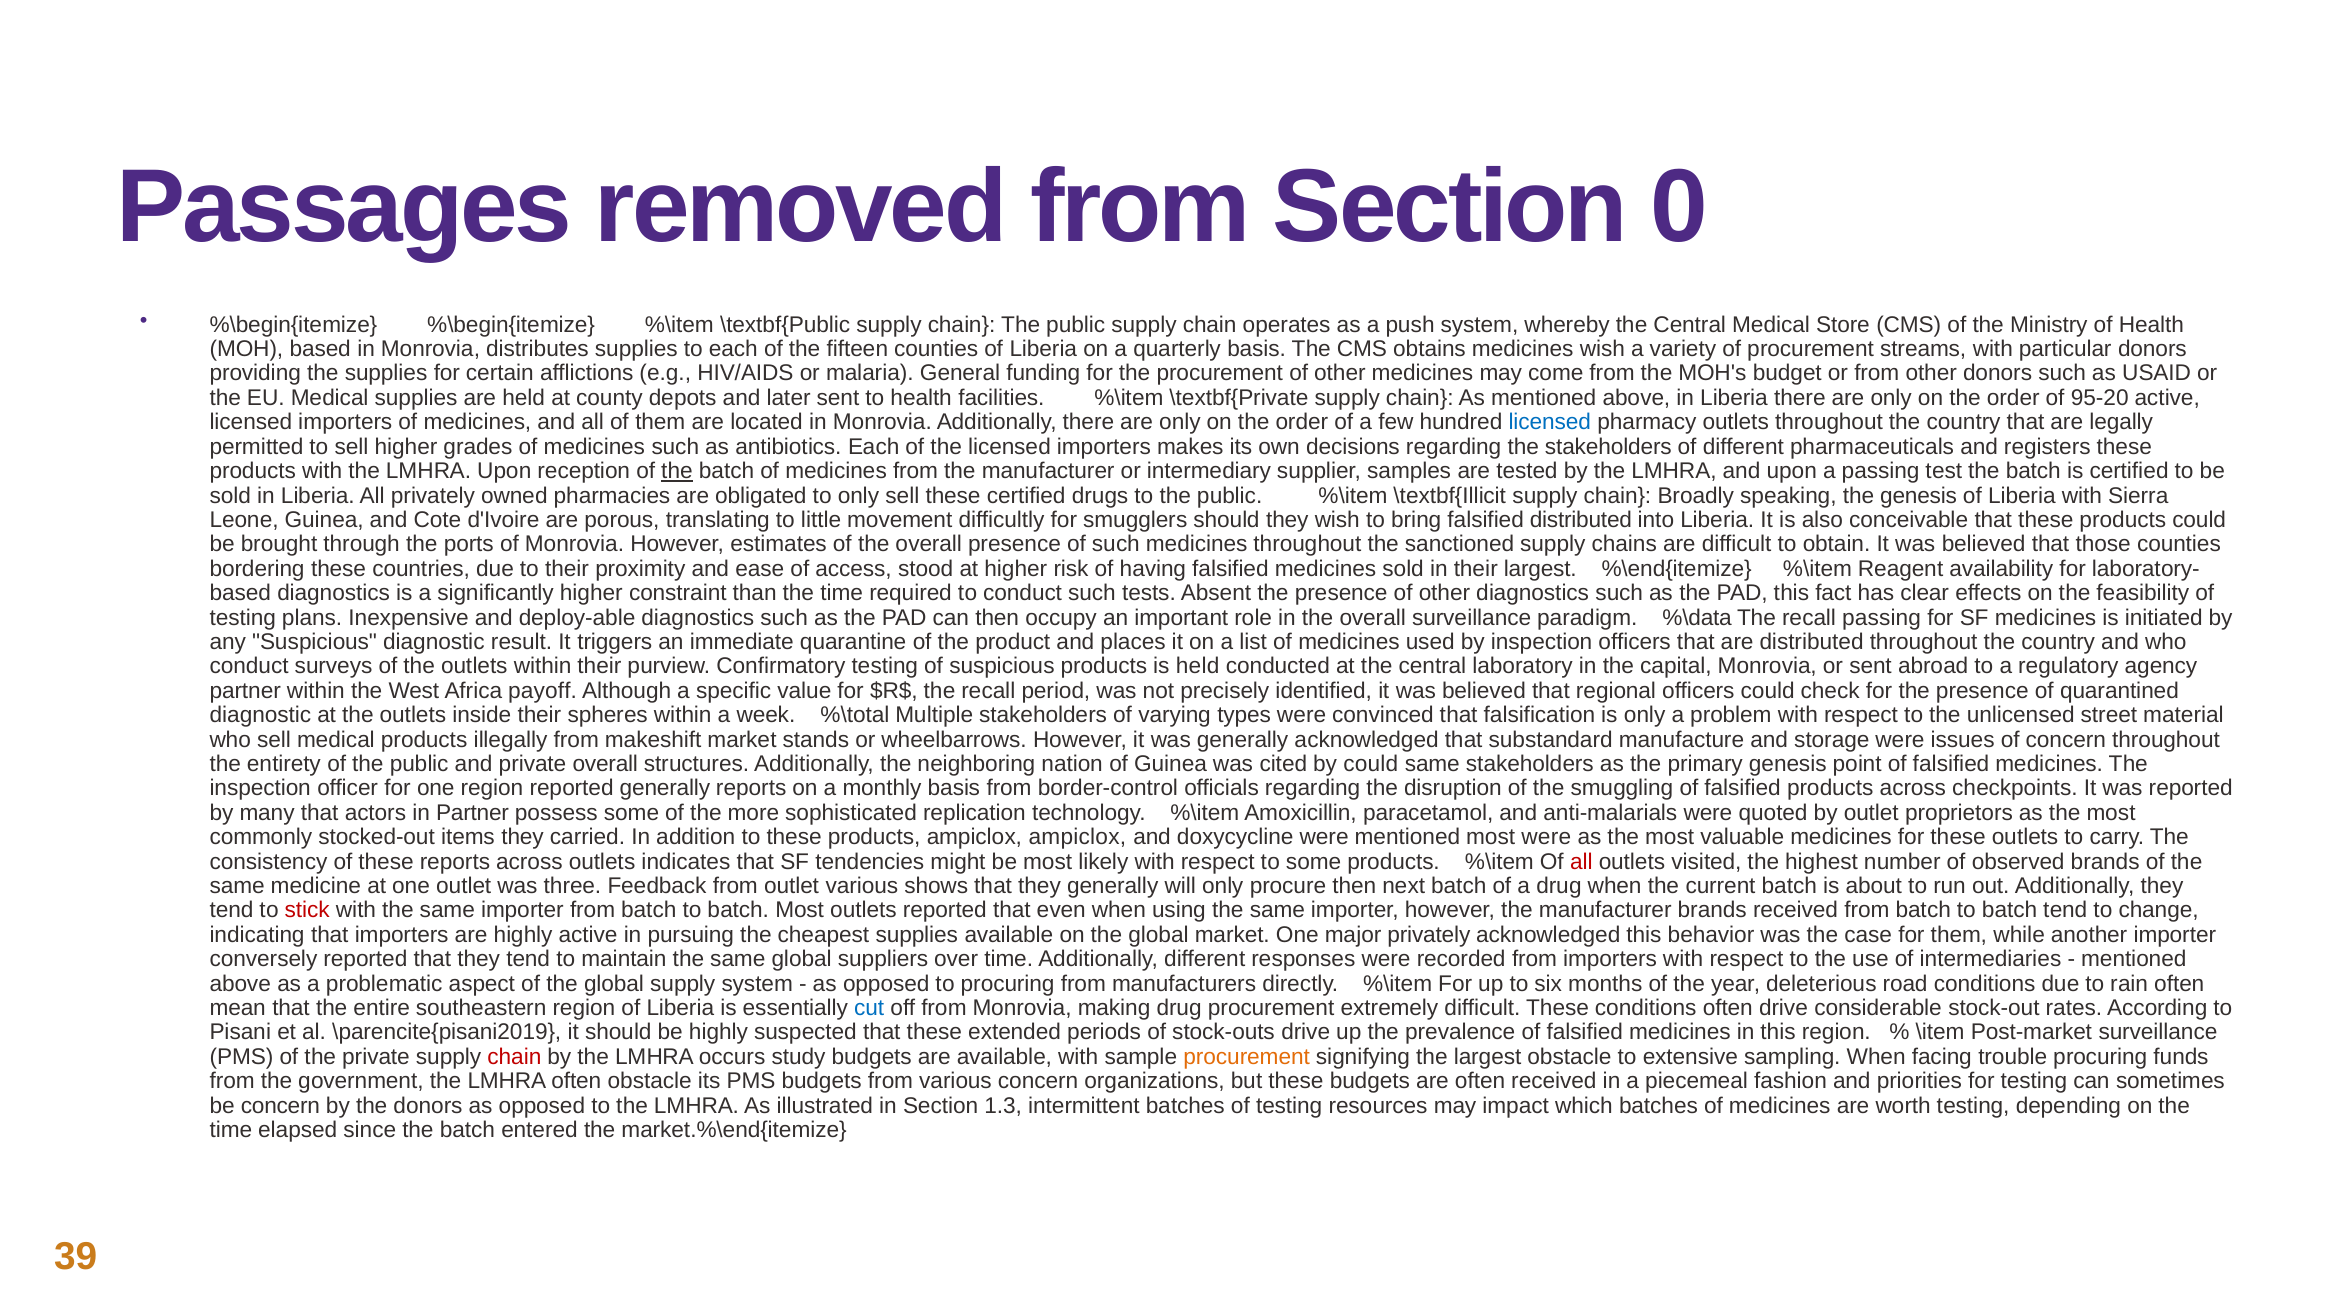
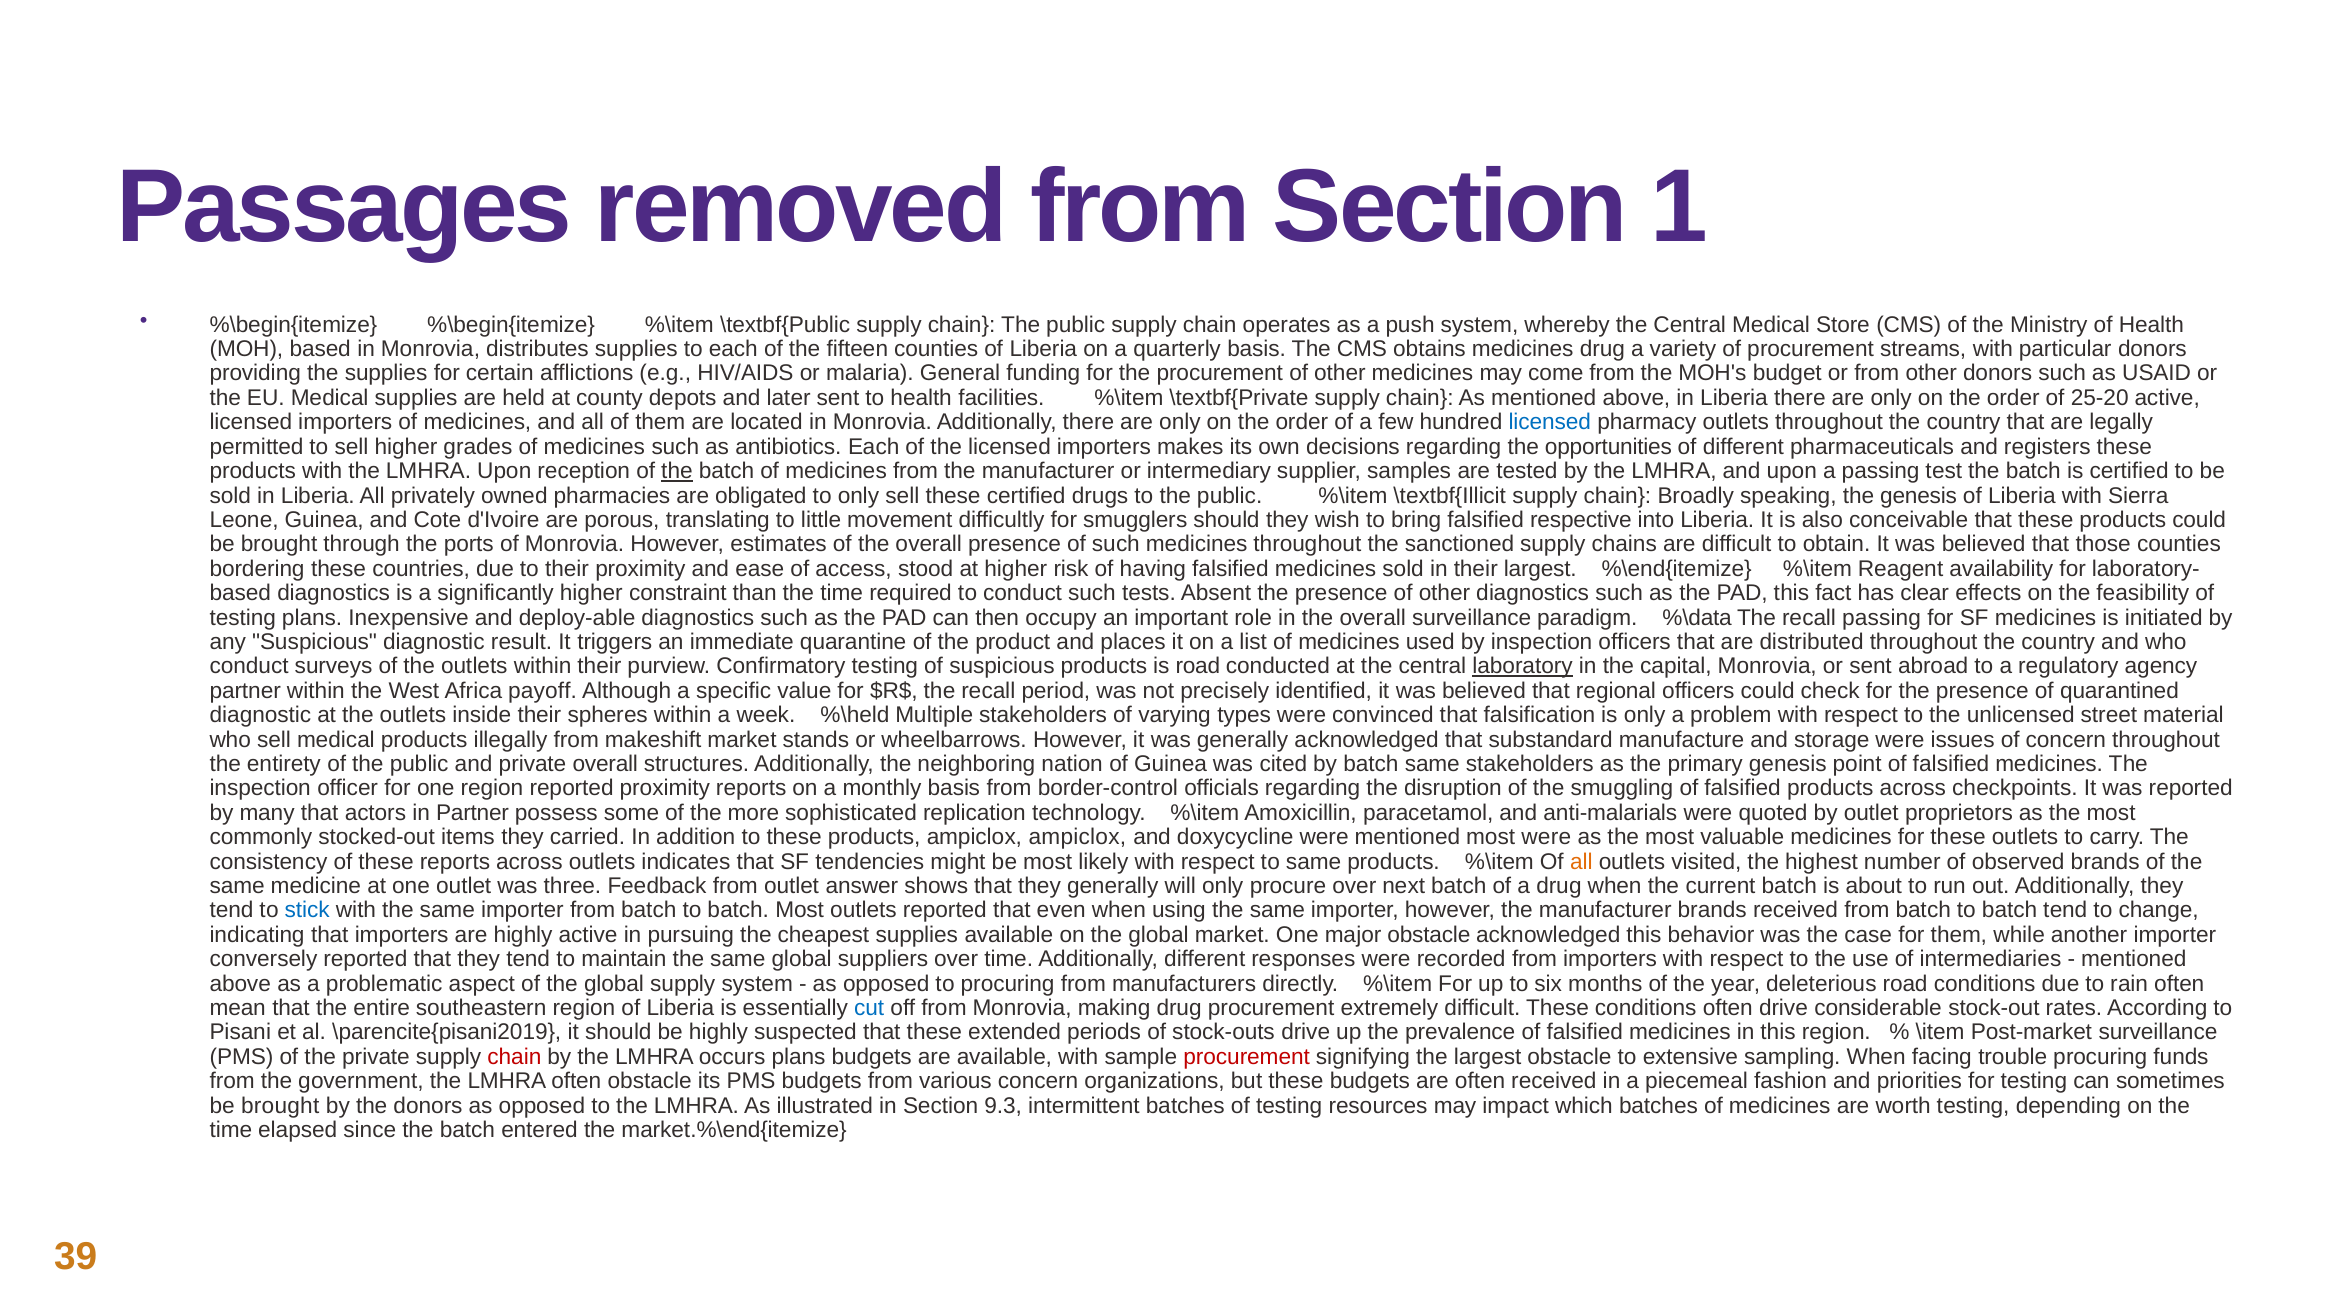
0: 0 -> 1 (1679, 207)
medicines wish: wish -> drug (1602, 349)
95-20: 95-20 -> 25-20 (2100, 398)
the stakeholders: stakeholders -> opportunities (1608, 447)
falsified distributed: distributed -> respective (1581, 520)
is held: held -> road (1198, 666)
laboratory underline: none -> present (1523, 666)
%\total: %\total -> %\held (855, 715)
by could: could -> batch (1371, 764)
reported generally: generally -> proximity (665, 788)
to some: some -> same (1314, 861)
all colour: red -> orange (1581, 861)
outlet various: various -> answer (862, 886)
procure then: then -> over (1354, 886)
stick colour: red -> blue (307, 910)
major privately: privately -> obstacle (1429, 935)
occurs study: study -> plans (798, 1057)
procurement colour: orange -> red (1247, 1057)
concern: concern -> brought (280, 1105)
1.3: 1.3 -> 9.3 (1003, 1105)
